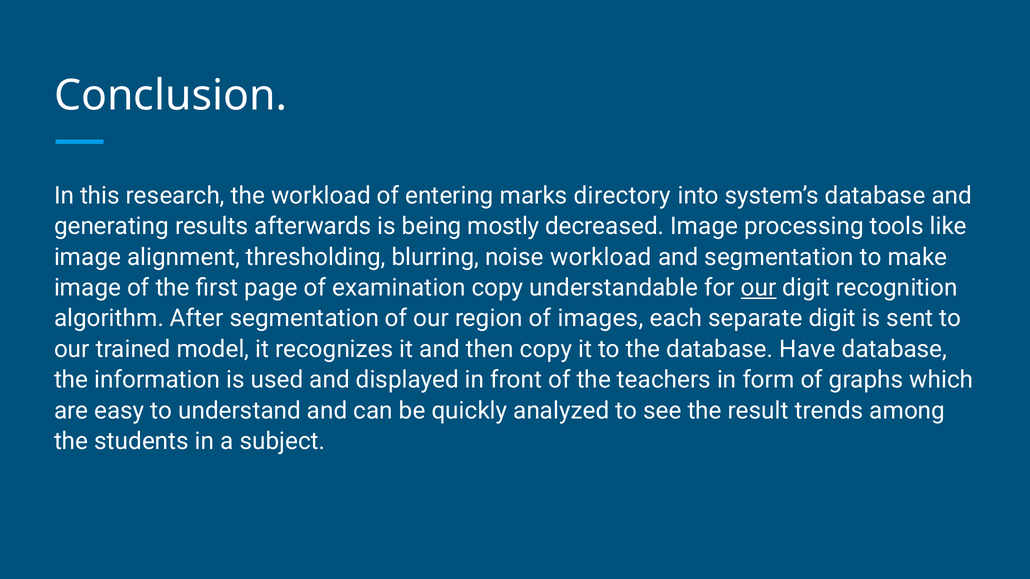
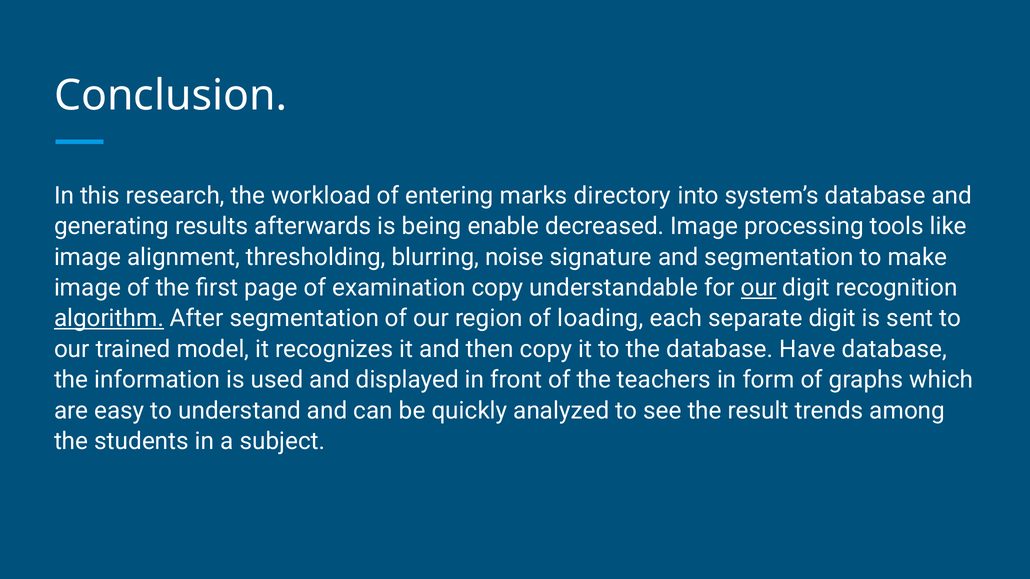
mostly: mostly -> enable (503, 227)
noise workload: workload -> signature (601, 257)
algorithm underline: none -> present (109, 319)
images: images -> loading (600, 319)
